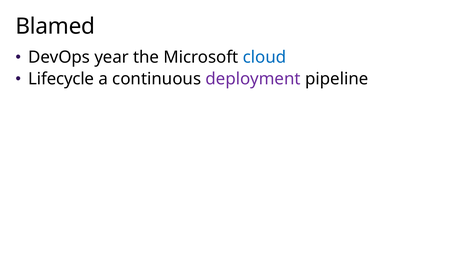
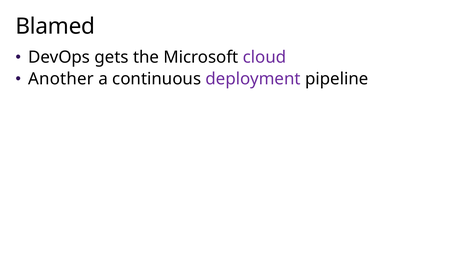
year: year -> gets (112, 57)
cloud colour: blue -> purple (265, 57)
Lifecycle: Lifecycle -> Another (61, 79)
